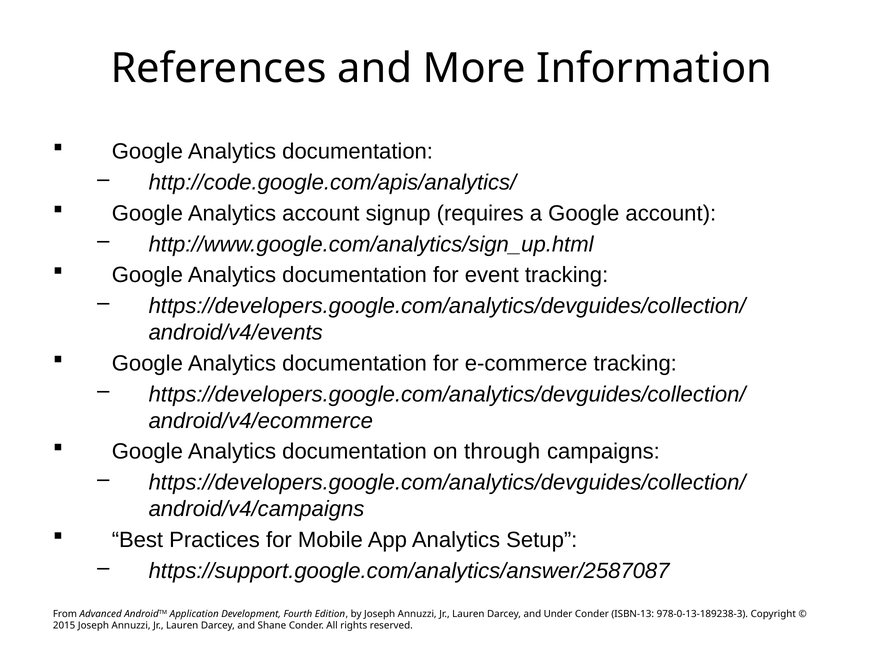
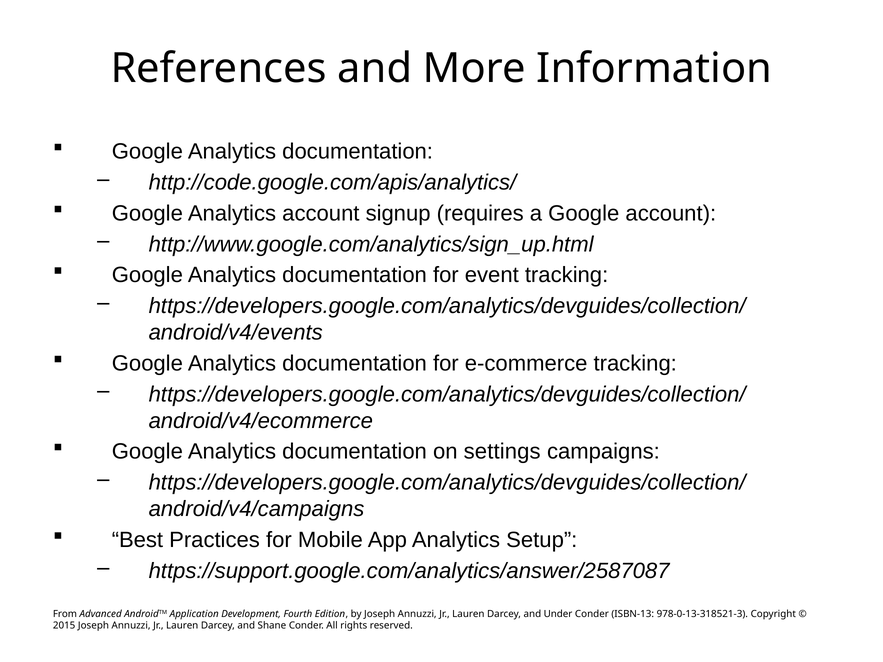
through: through -> settings (502, 452)
978-0-13-189238-3: 978-0-13-189238-3 -> 978-0-13-318521-3 (702, 614)
